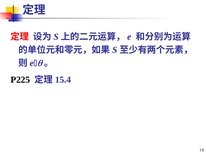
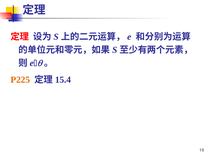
P225 colour: black -> orange (20, 80)
